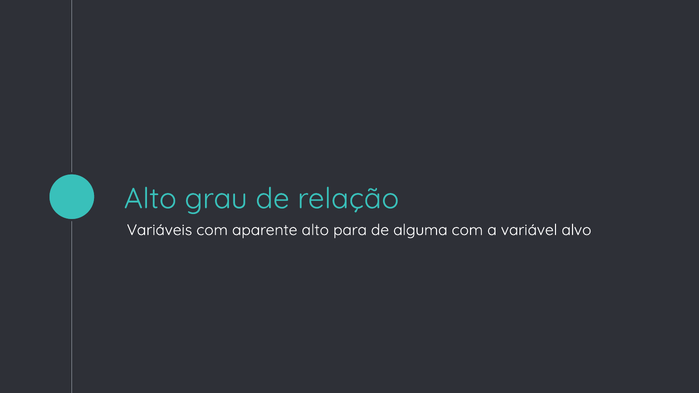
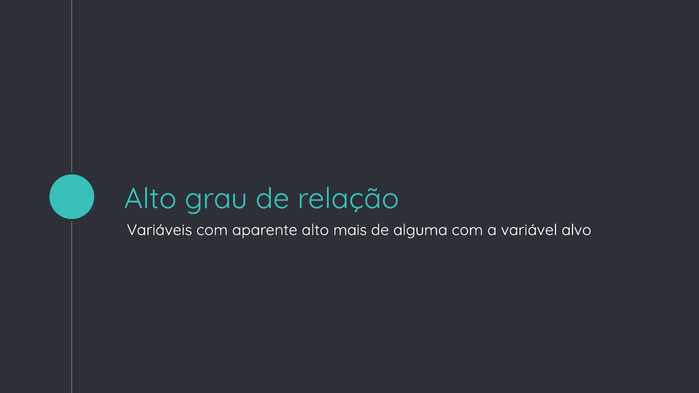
para: para -> mais (350, 230)
